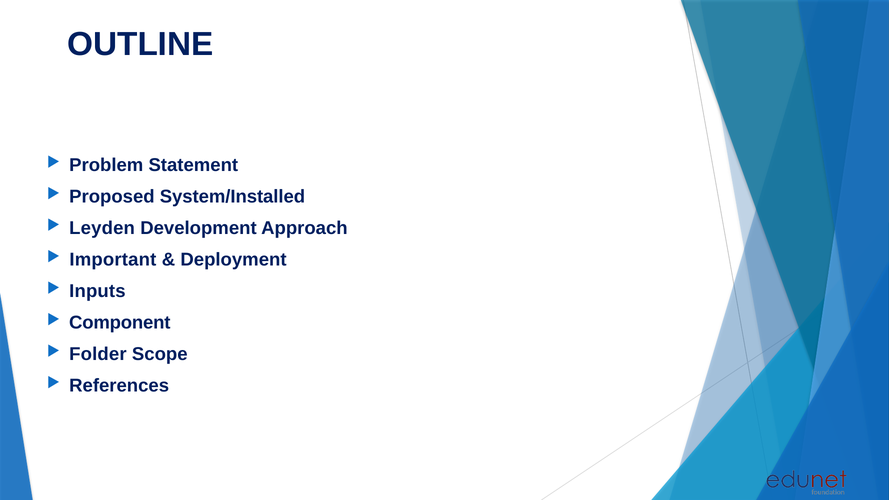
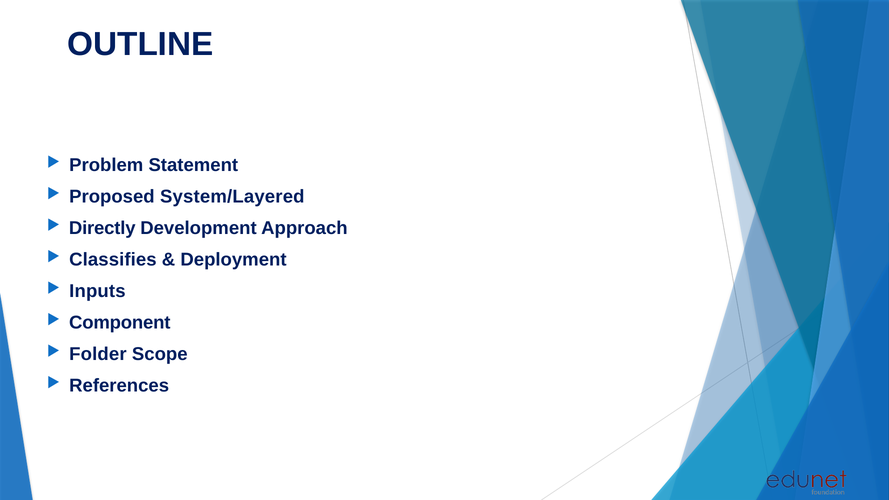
System/Installed: System/Installed -> System/Layered (232, 197)
Leyden: Leyden -> Directly (102, 228)
Important: Important -> Classifies (113, 260)
